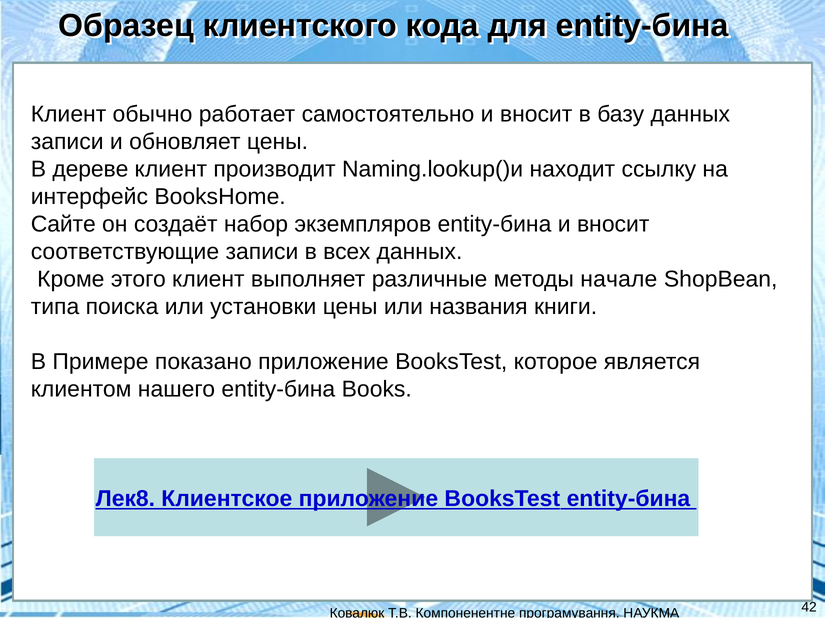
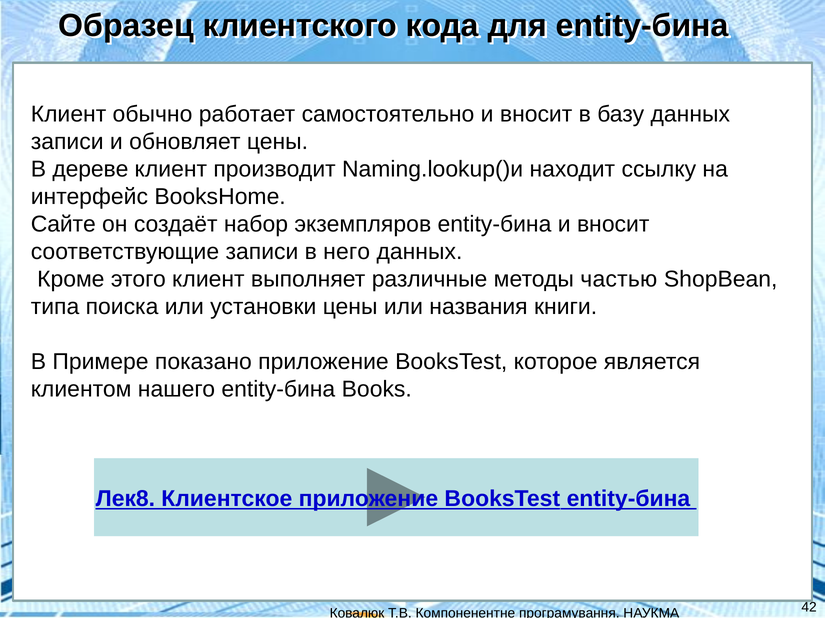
всех: всех -> него (347, 252)
начале: начале -> частью (619, 279)
